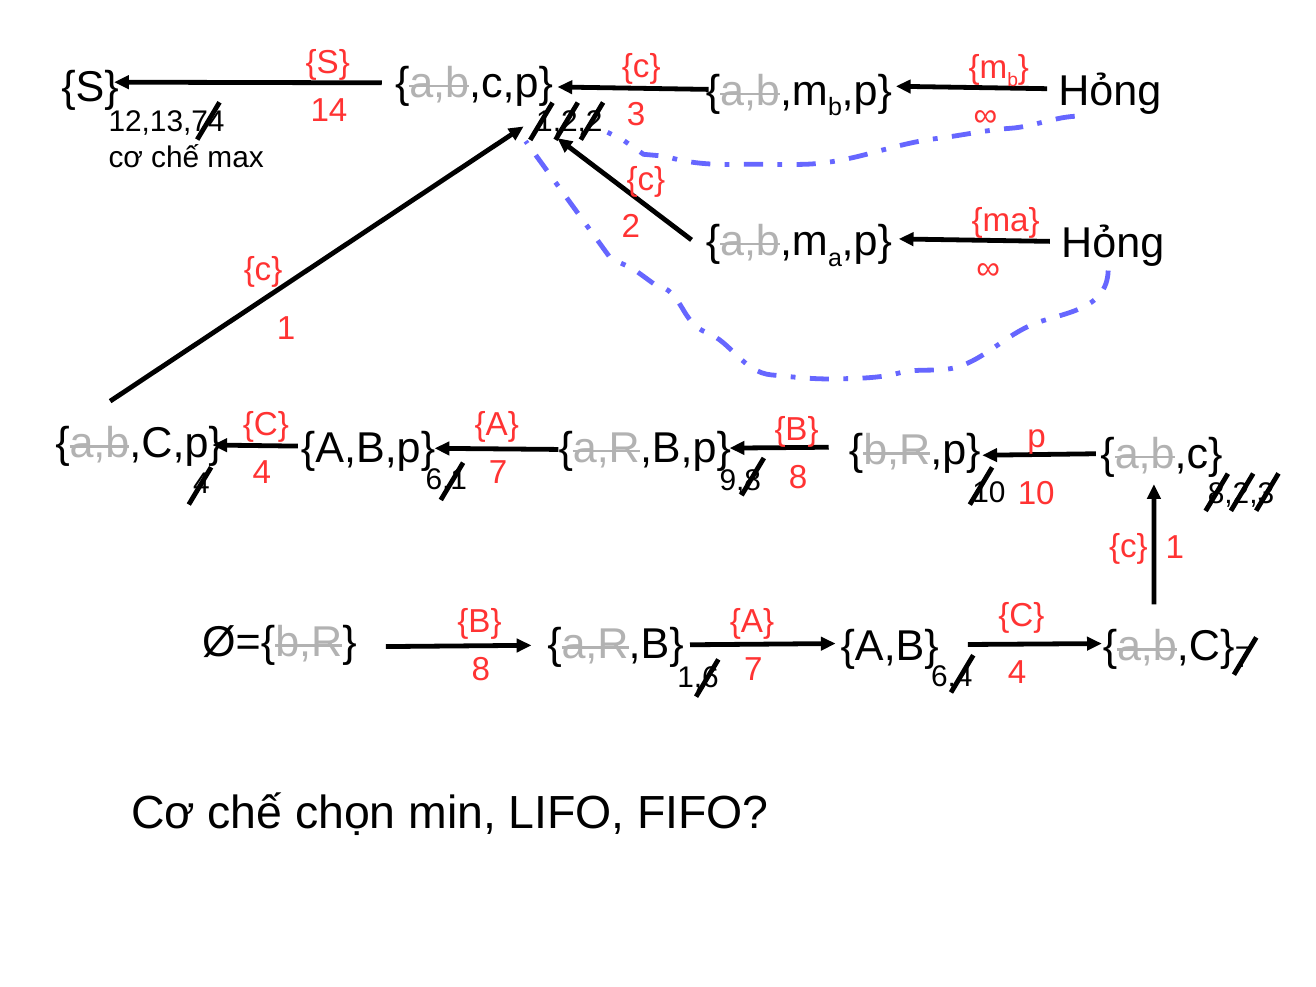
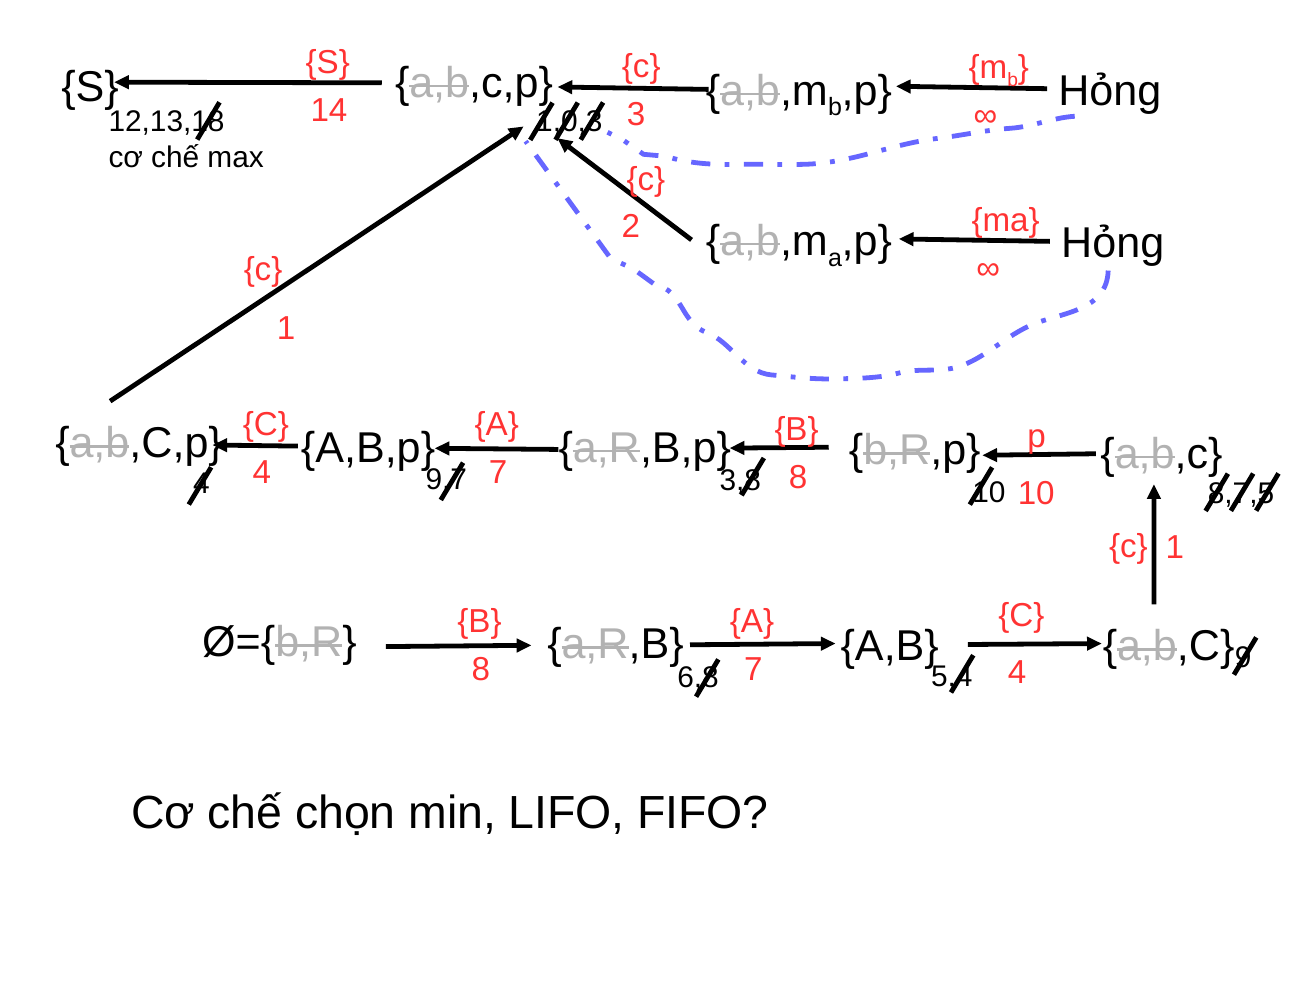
12,13,74: 12,13,74 -> 12,13,18 (167, 122)
1,2,2: 1,2,2 -> 1,0,3 (569, 122)
9,8: 9,8 -> 3,8 (740, 480)
6,1: 6,1 -> 9,7 (446, 480)
8,2,3: 8,2,3 -> 8,7,5 (1241, 494)
a,b,C 7: 7 -> 9 (1243, 657)
6,4: 6,4 -> 5,4 (952, 677)
1,6: 1,6 -> 6,8 (698, 678)
